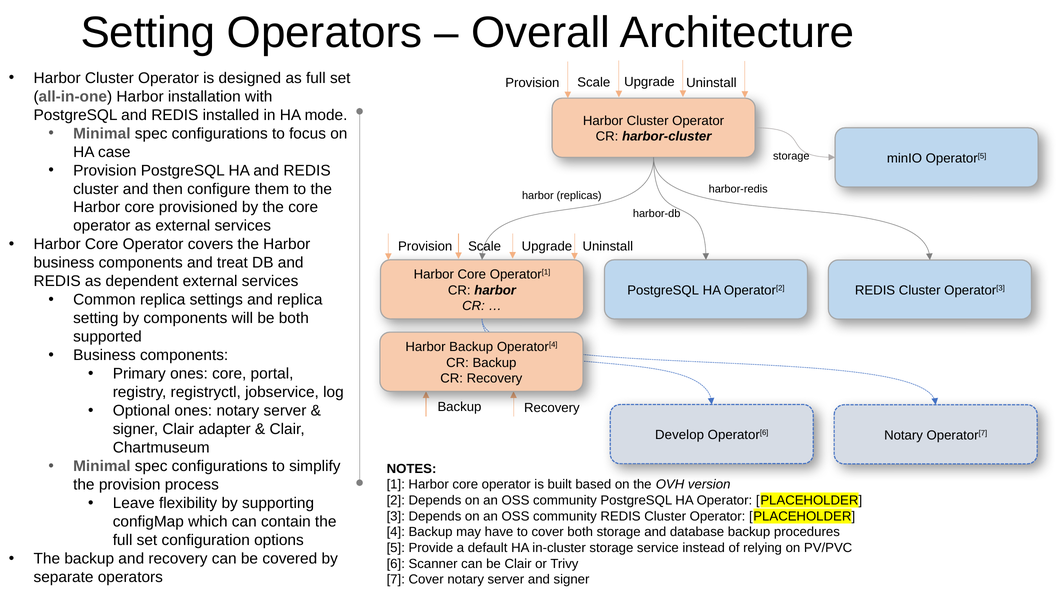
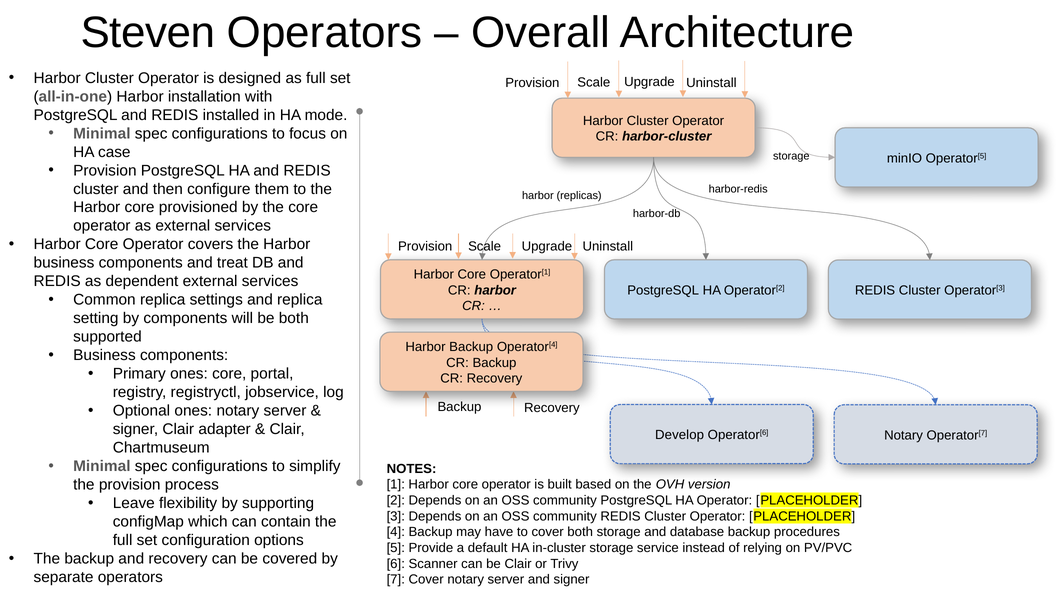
Setting: Setting -> Steven (148, 33)
